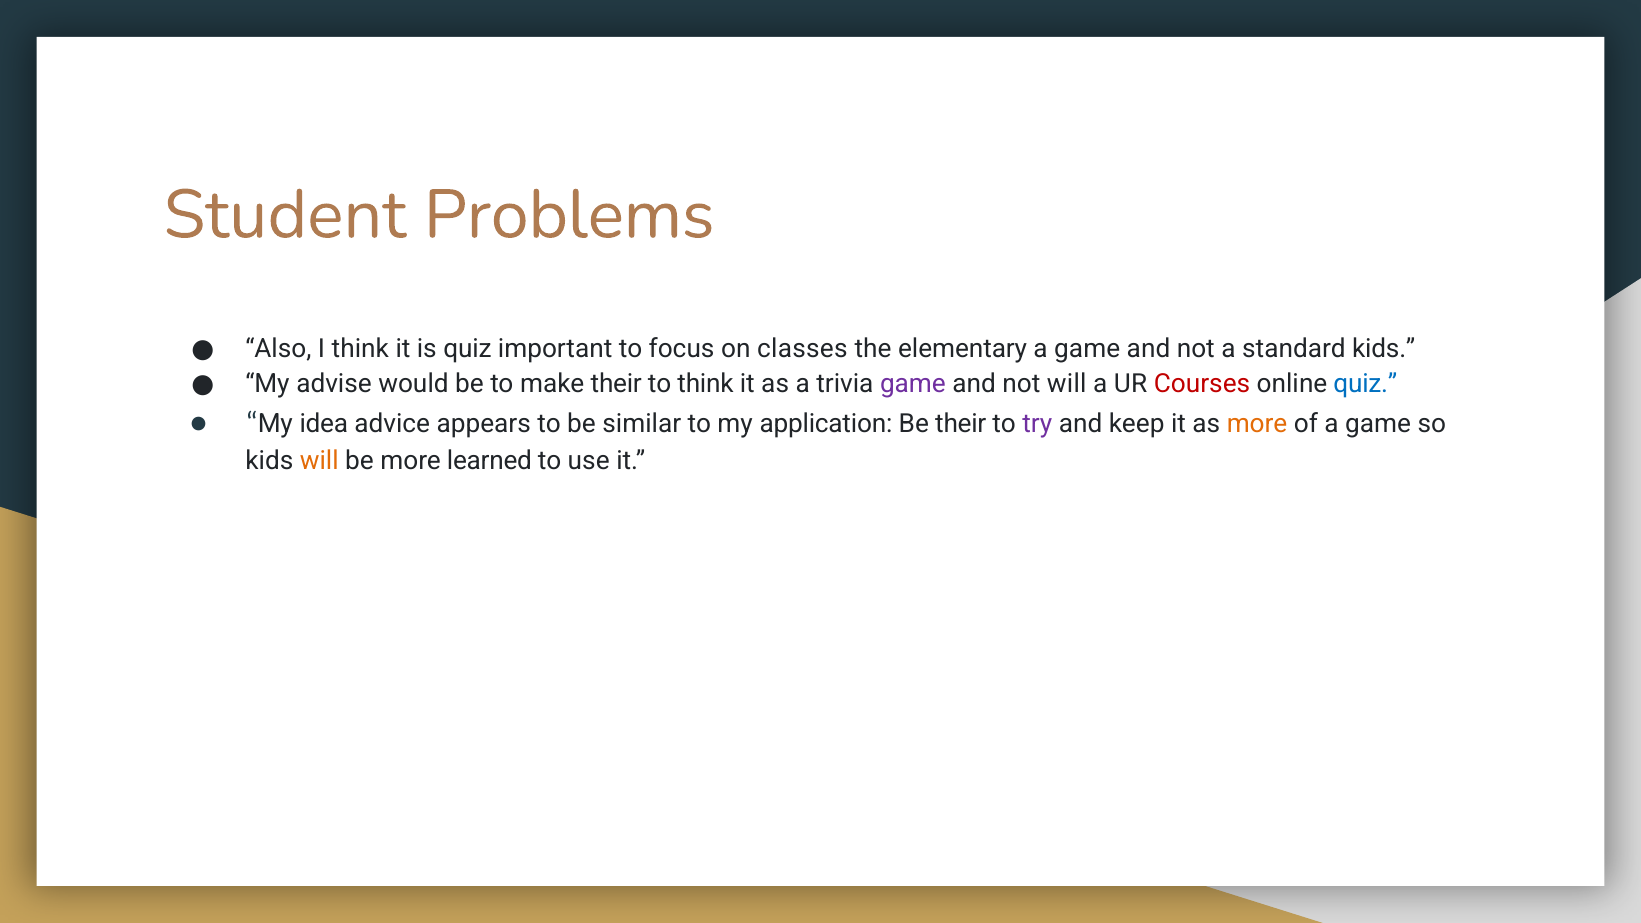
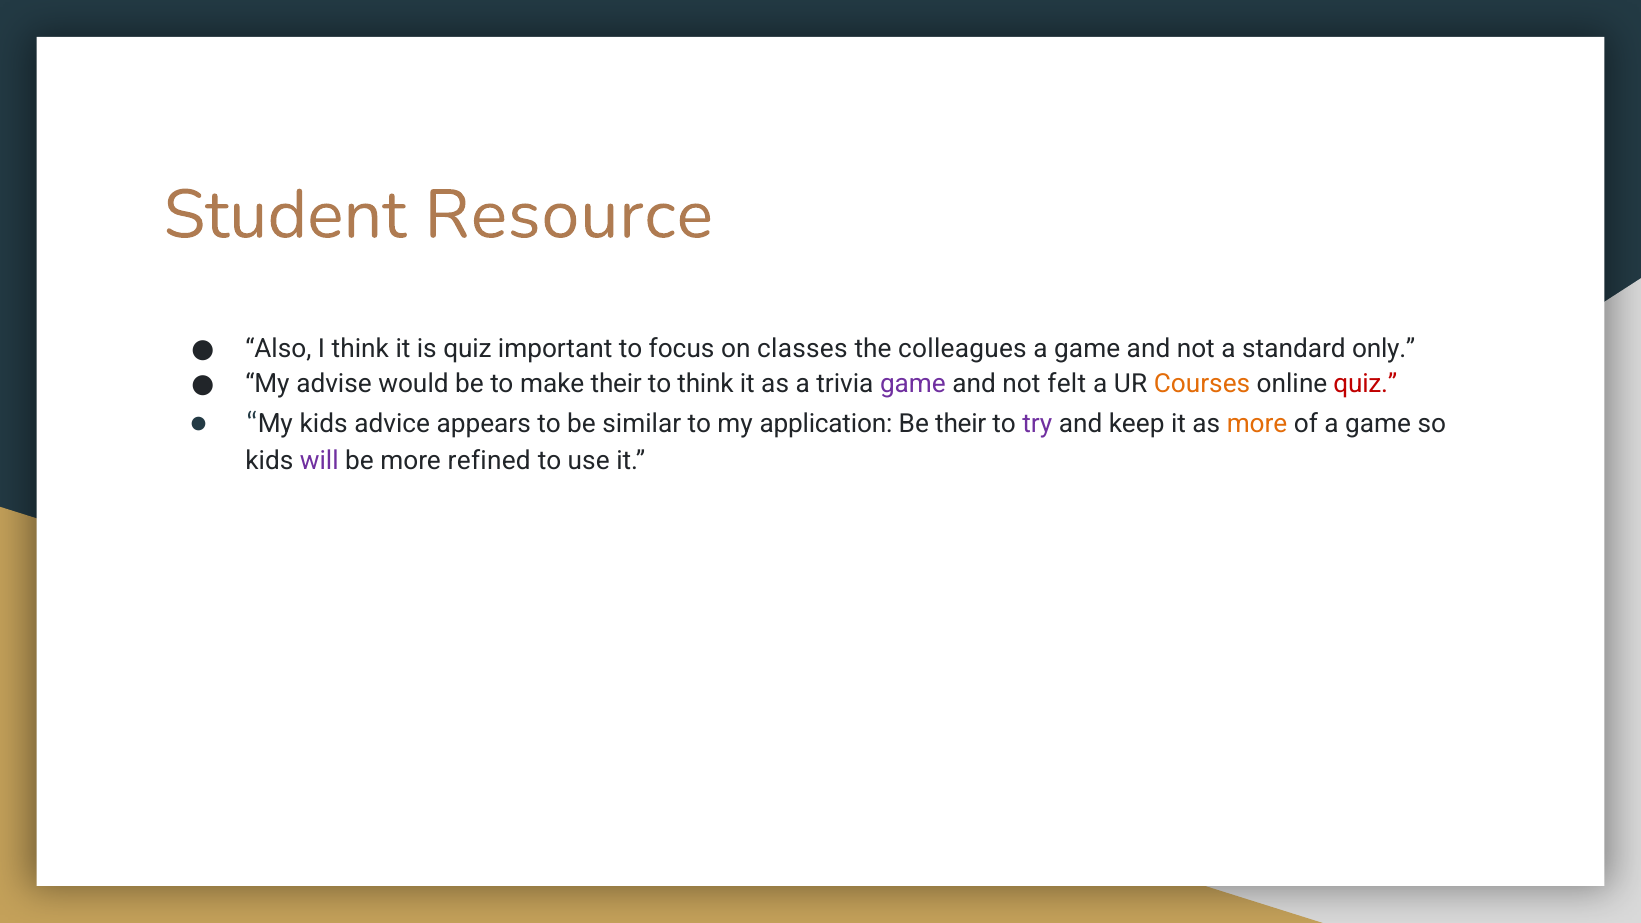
Problems: Problems -> Resource (569, 215)
elementary: elementary -> colleagues (962, 349)
standard kids: kids -> only (1384, 349)
not will: will -> felt (1067, 384)
Courses colour: red -> orange (1202, 384)
quiz colour: blue -> red (1365, 384)
My idea: idea -> kids (324, 424)
will colour: orange -> purple (319, 461)
learned: learned -> refined (489, 461)
